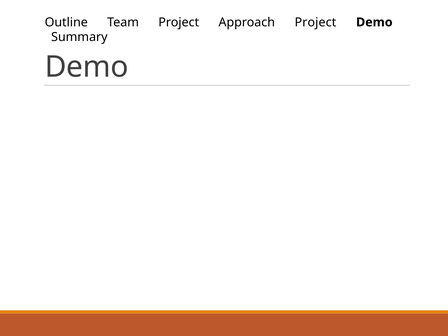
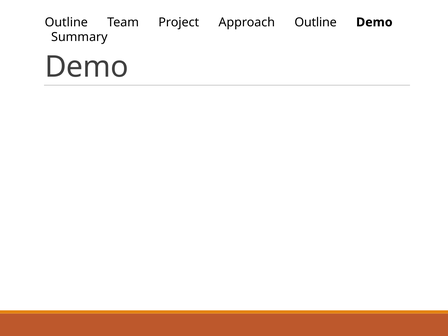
Approach Project: Project -> Outline (316, 22)
